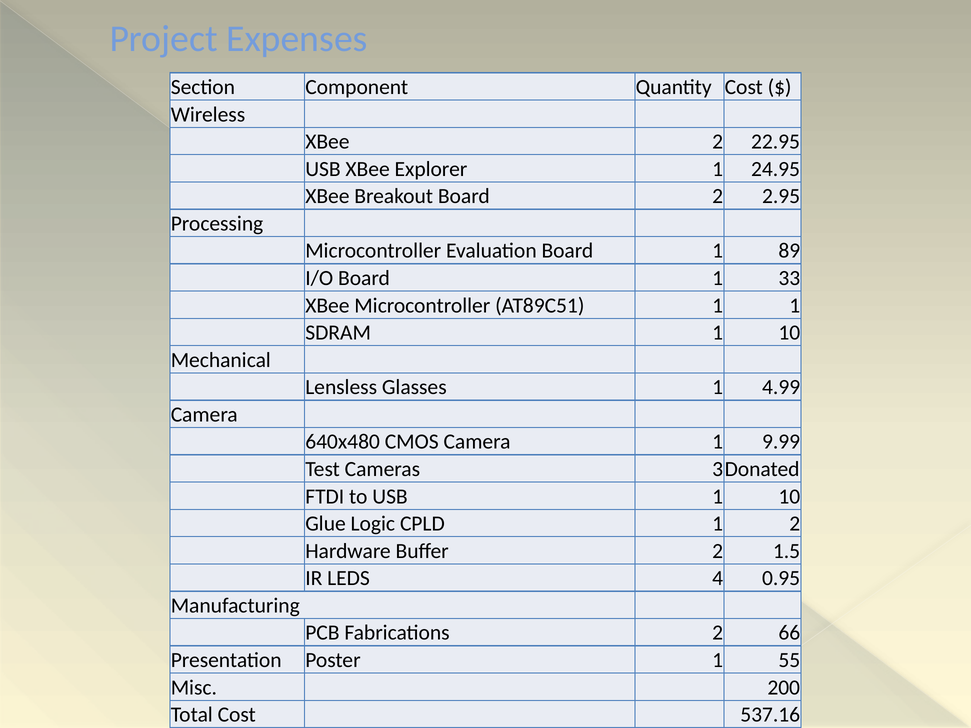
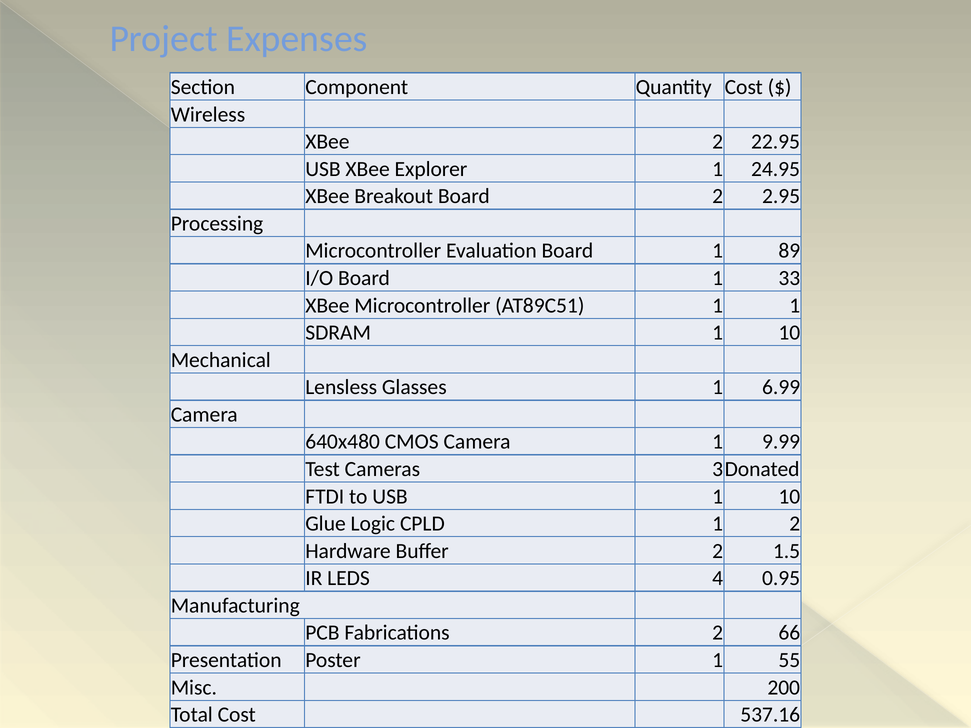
4.99: 4.99 -> 6.99 (781, 387)
